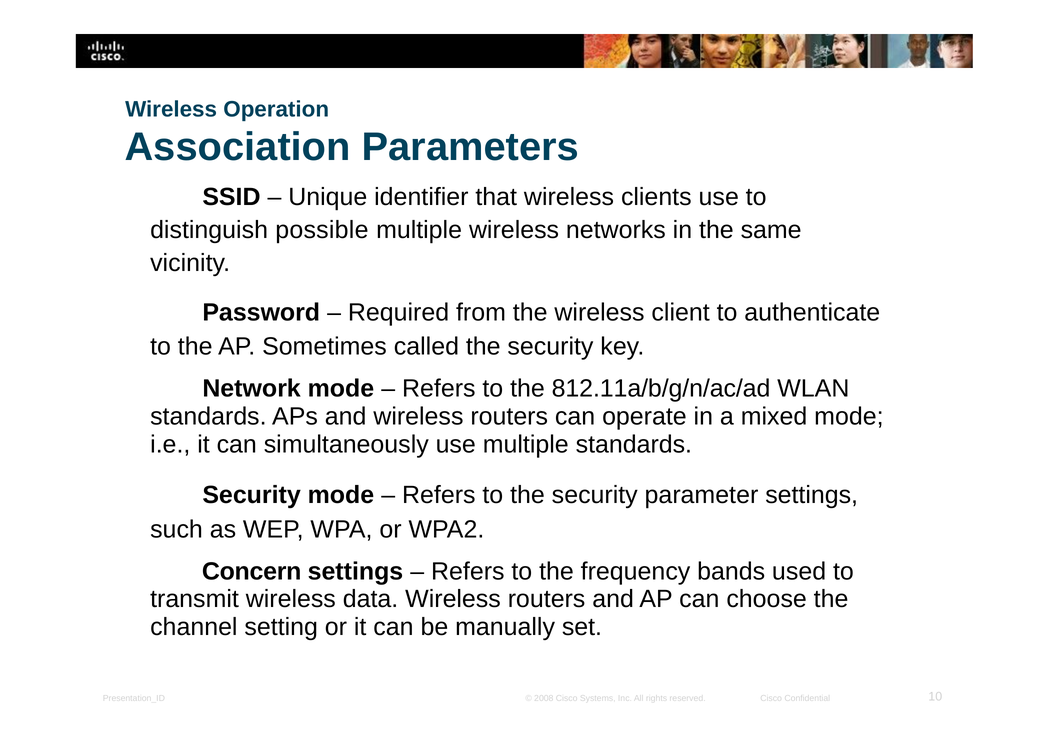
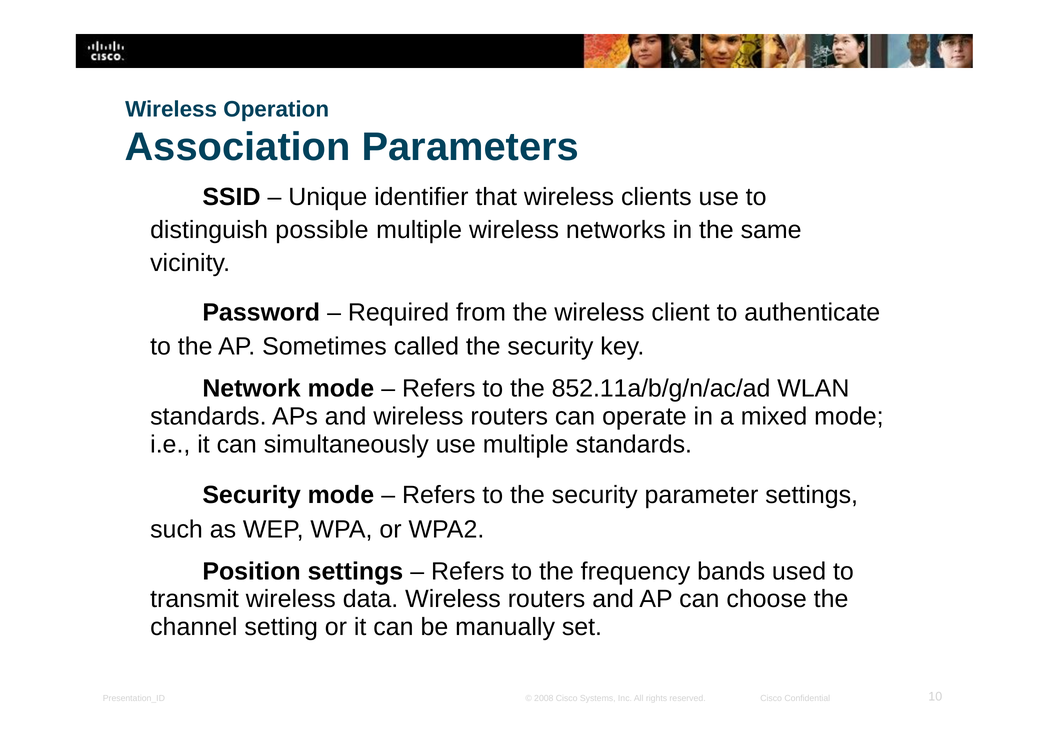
812.11a/b/g/n/ac/ad: 812.11a/b/g/n/ac/ad -> 852.11a/b/g/n/ac/ad (661, 389)
Concern: Concern -> Position (252, 572)
